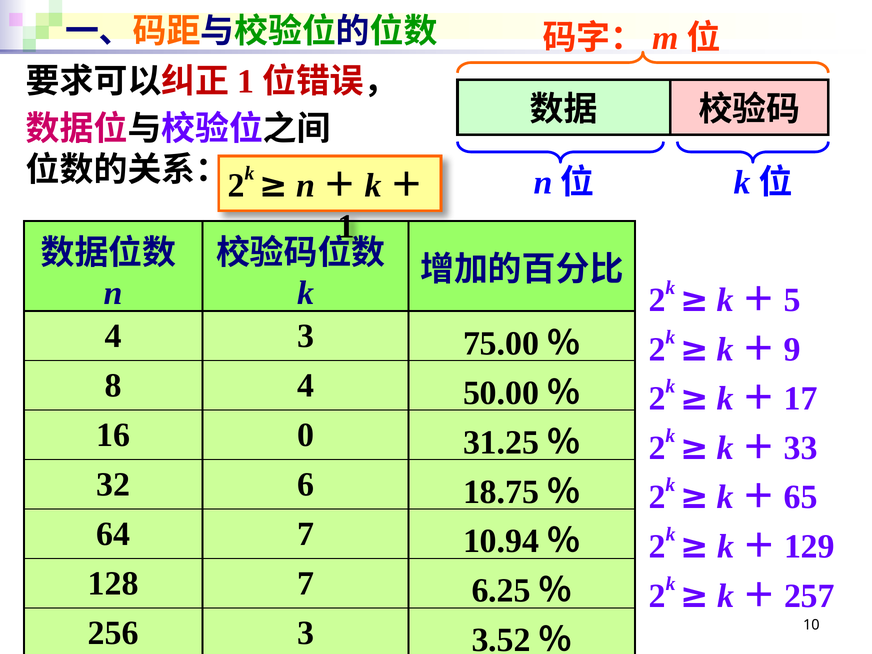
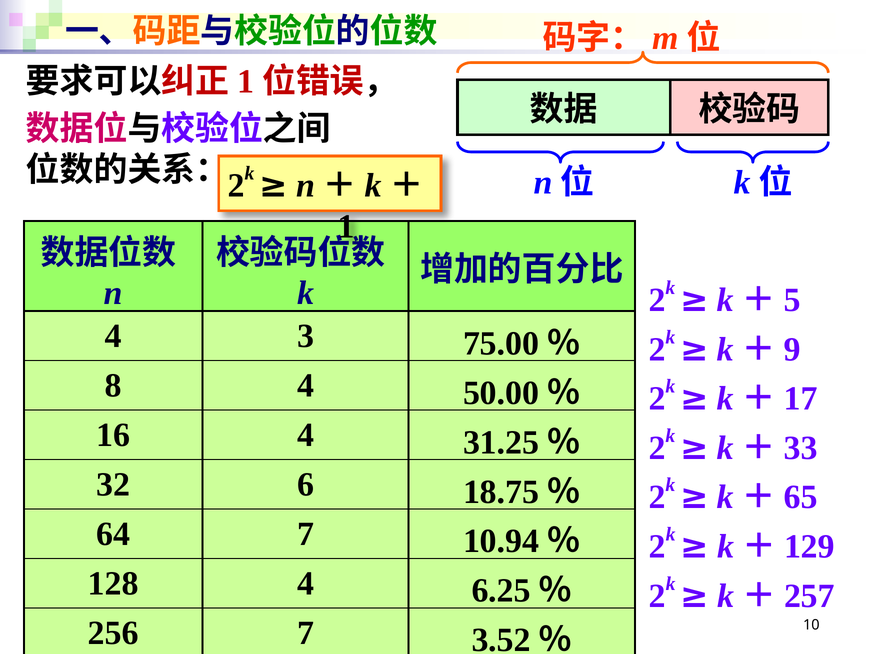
16 0: 0 -> 4 (306, 435)
128 7: 7 -> 4 (306, 583)
256 3: 3 -> 7 (306, 633)
